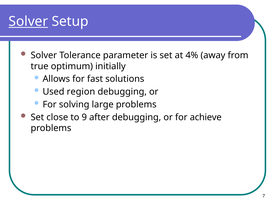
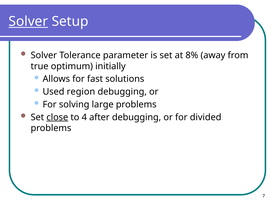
4%: 4% -> 8% (192, 55)
close underline: none -> present (57, 117)
9: 9 -> 4 (84, 117)
achieve: achieve -> divided (206, 117)
